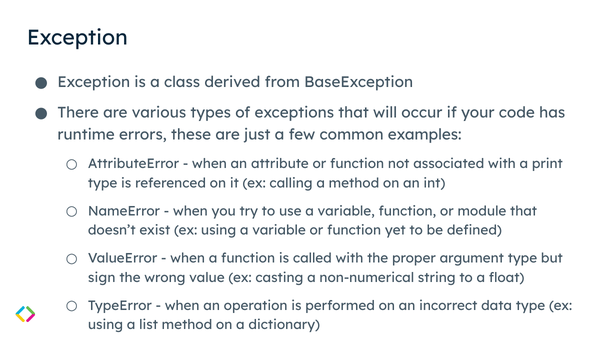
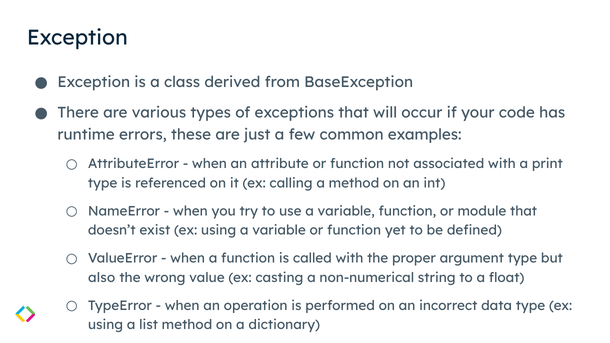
sign: sign -> also (102, 278)
